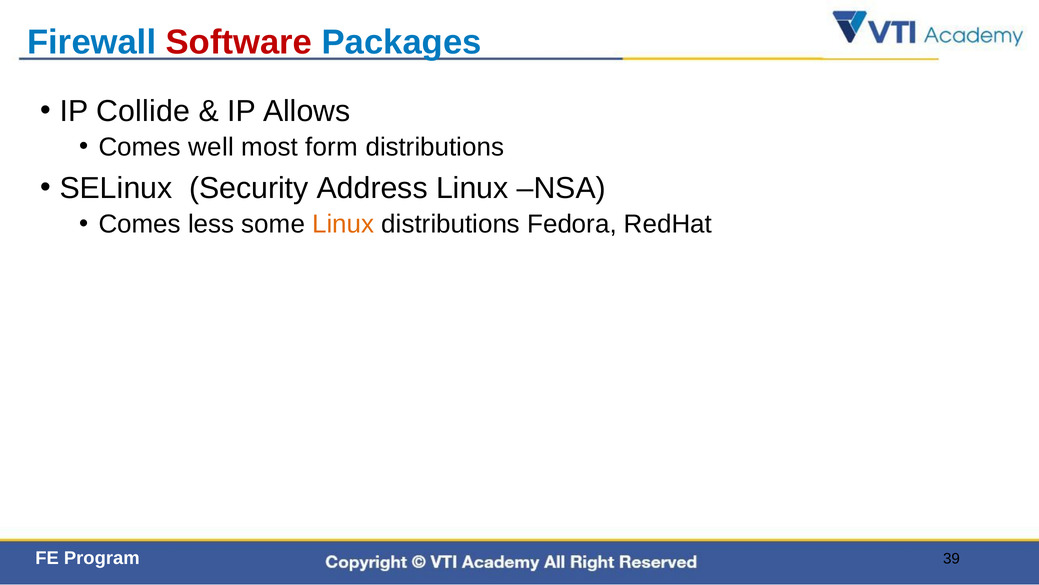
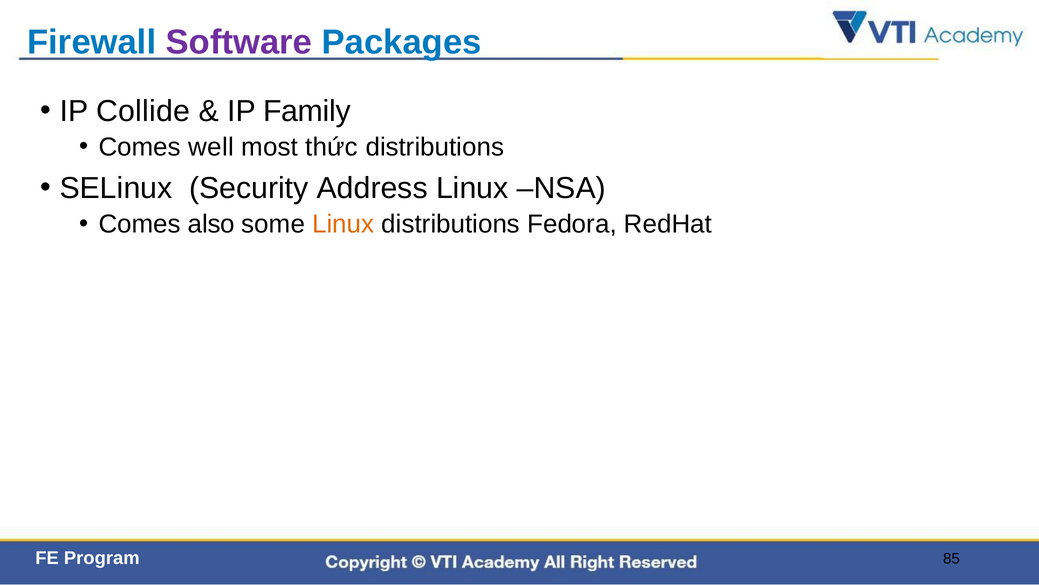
Software colour: red -> purple (239, 42)
Allows: Allows -> Family (307, 111)
form: form -> thức (332, 147)
less: less -> also (211, 224)
39: 39 -> 85 (951, 558)
